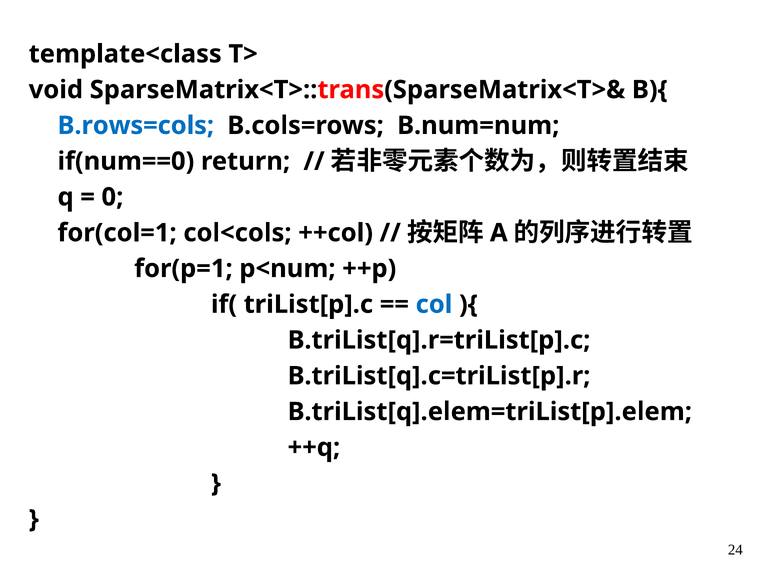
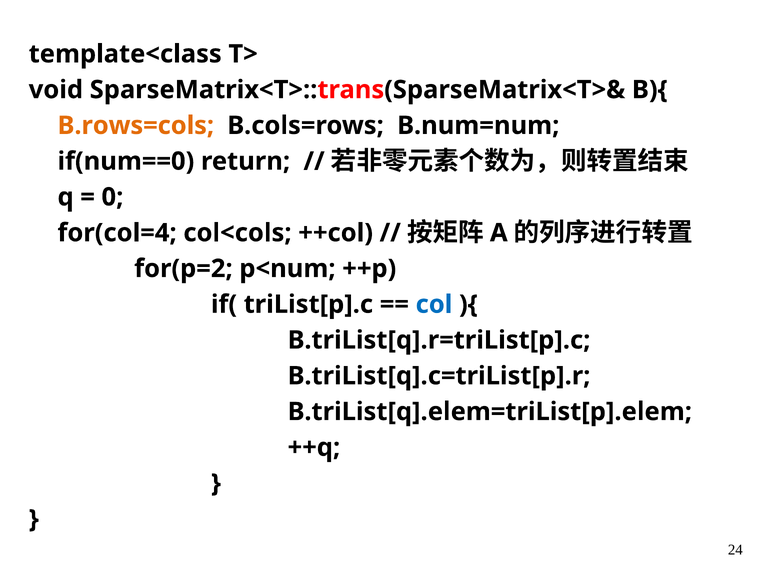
B.rows=cols colour: blue -> orange (136, 126)
for(col=1: for(col=1 -> for(col=4 (117, 233)
for(p=1: for(p=1 -> for(p=2 (183, 269)
